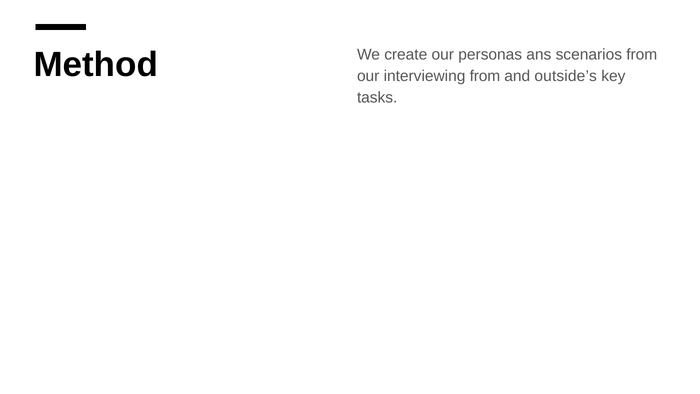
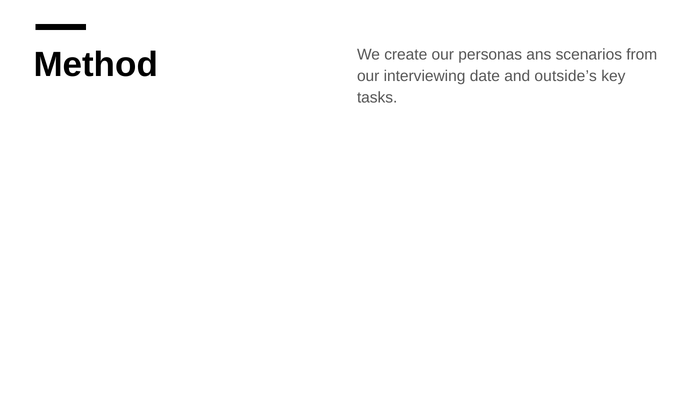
interviewing from: from -> date (485, 76)
